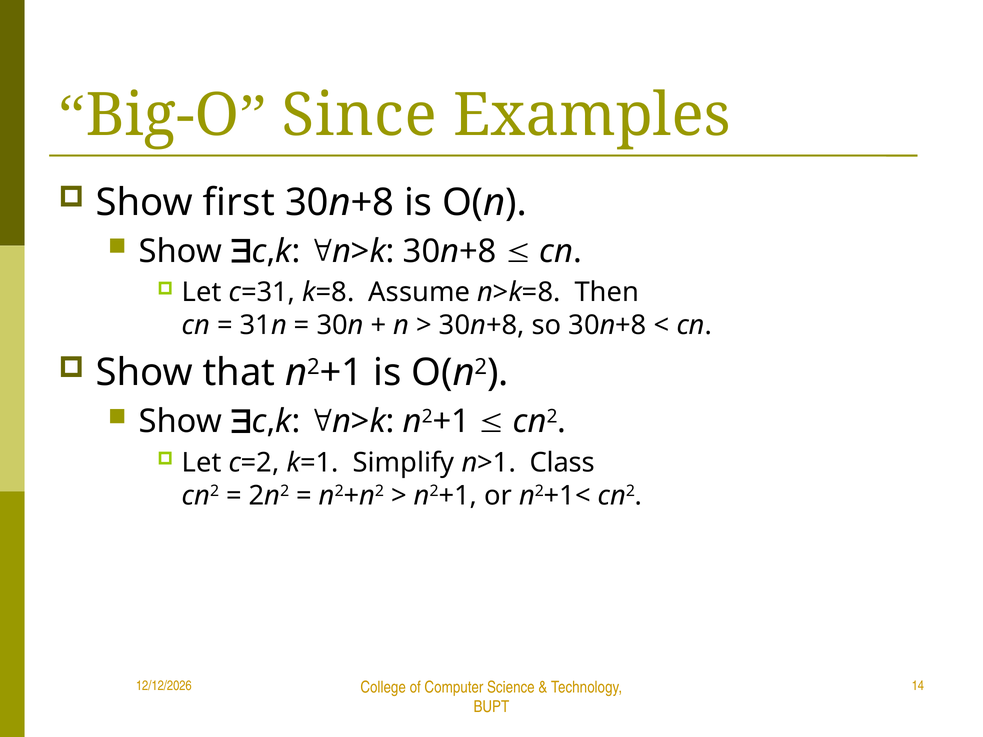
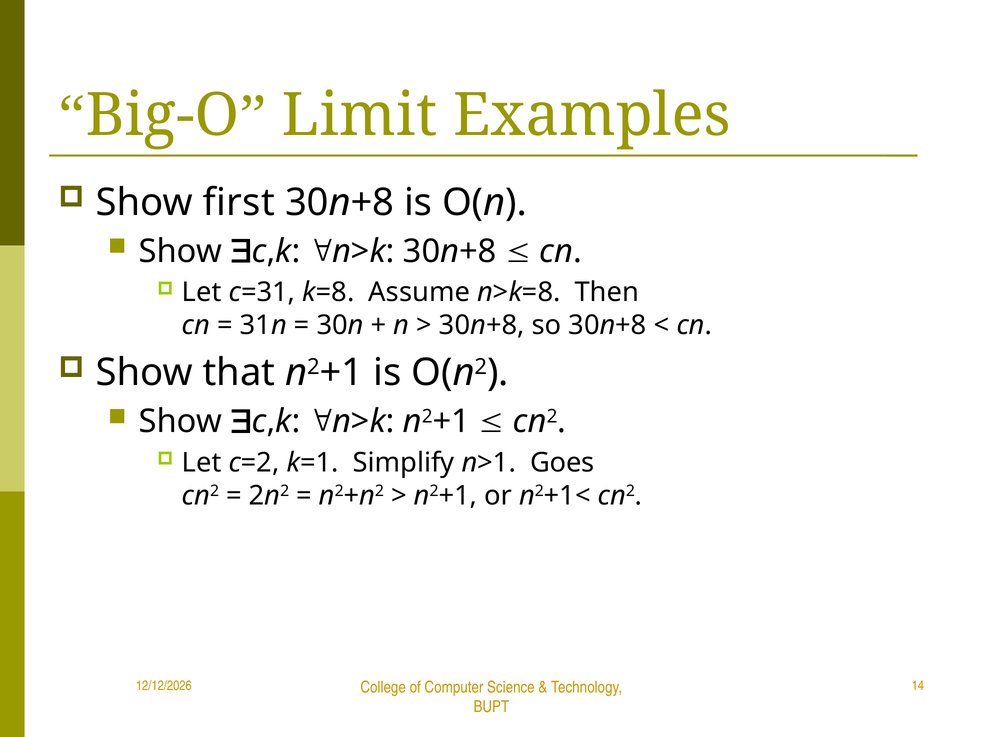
Since: Since -> Limit (359, 116)
Class: Class -> Goes (562, 463)
